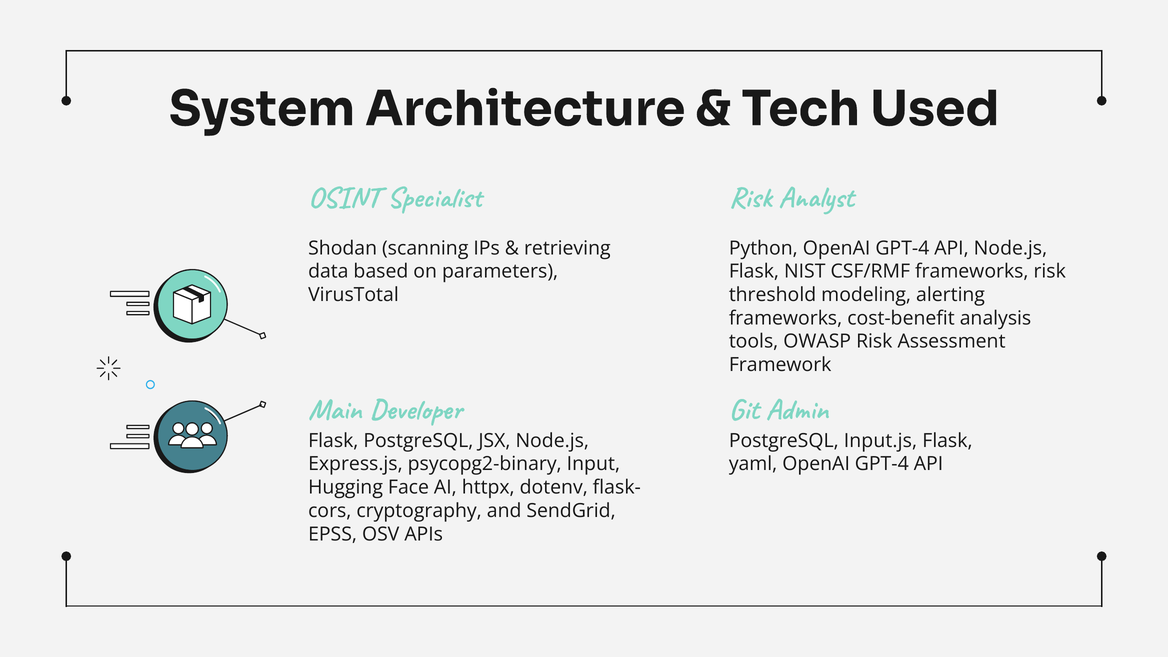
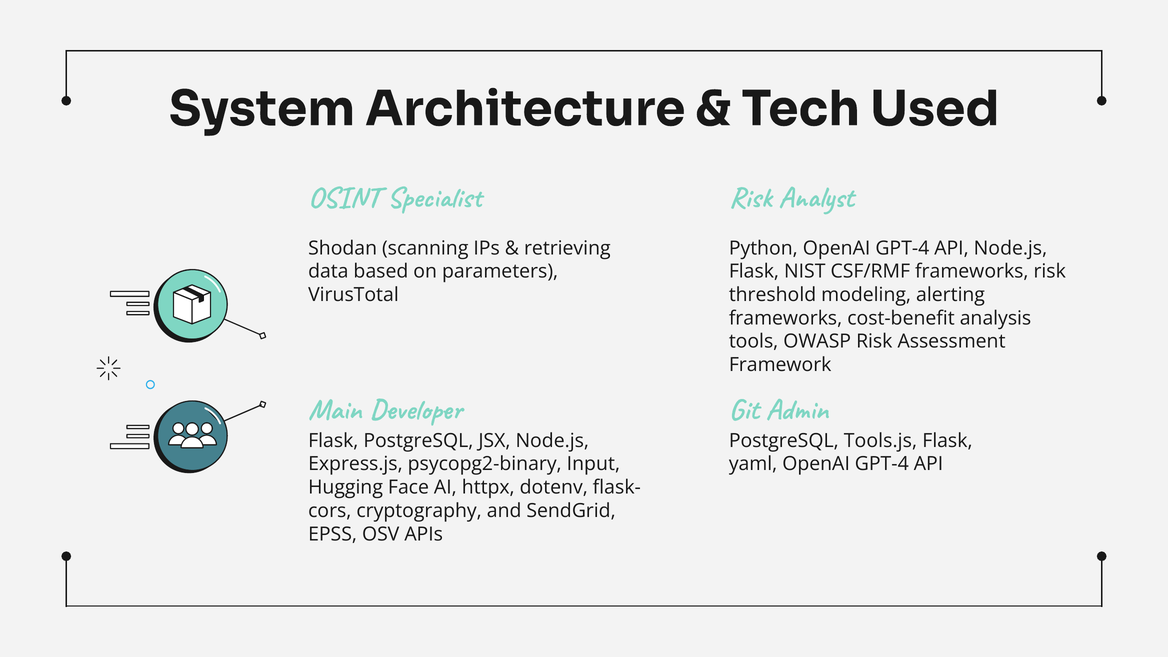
Input.js: Input.js -> Tools.js (880, 441)
